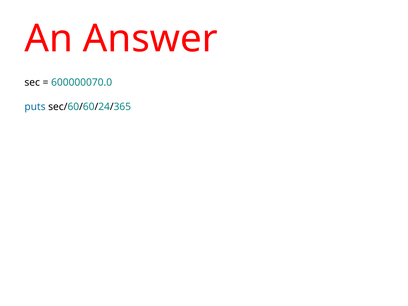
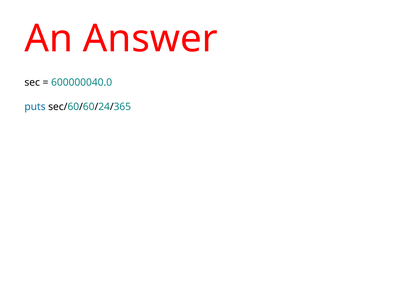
600000070.0: 600000070.0 -> 600000040.0 (82, 82)
